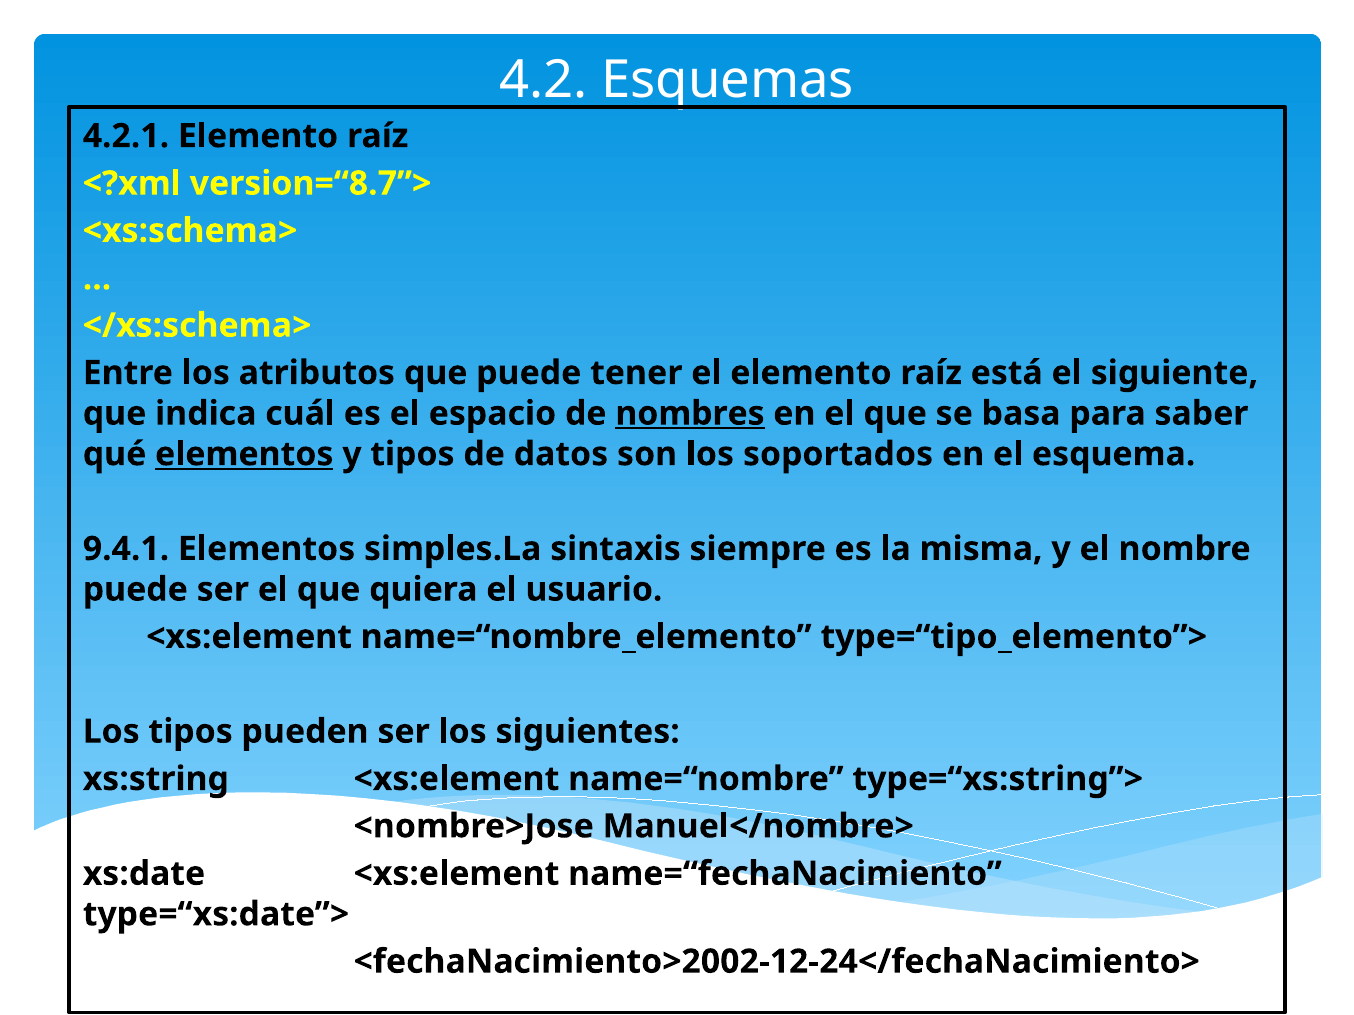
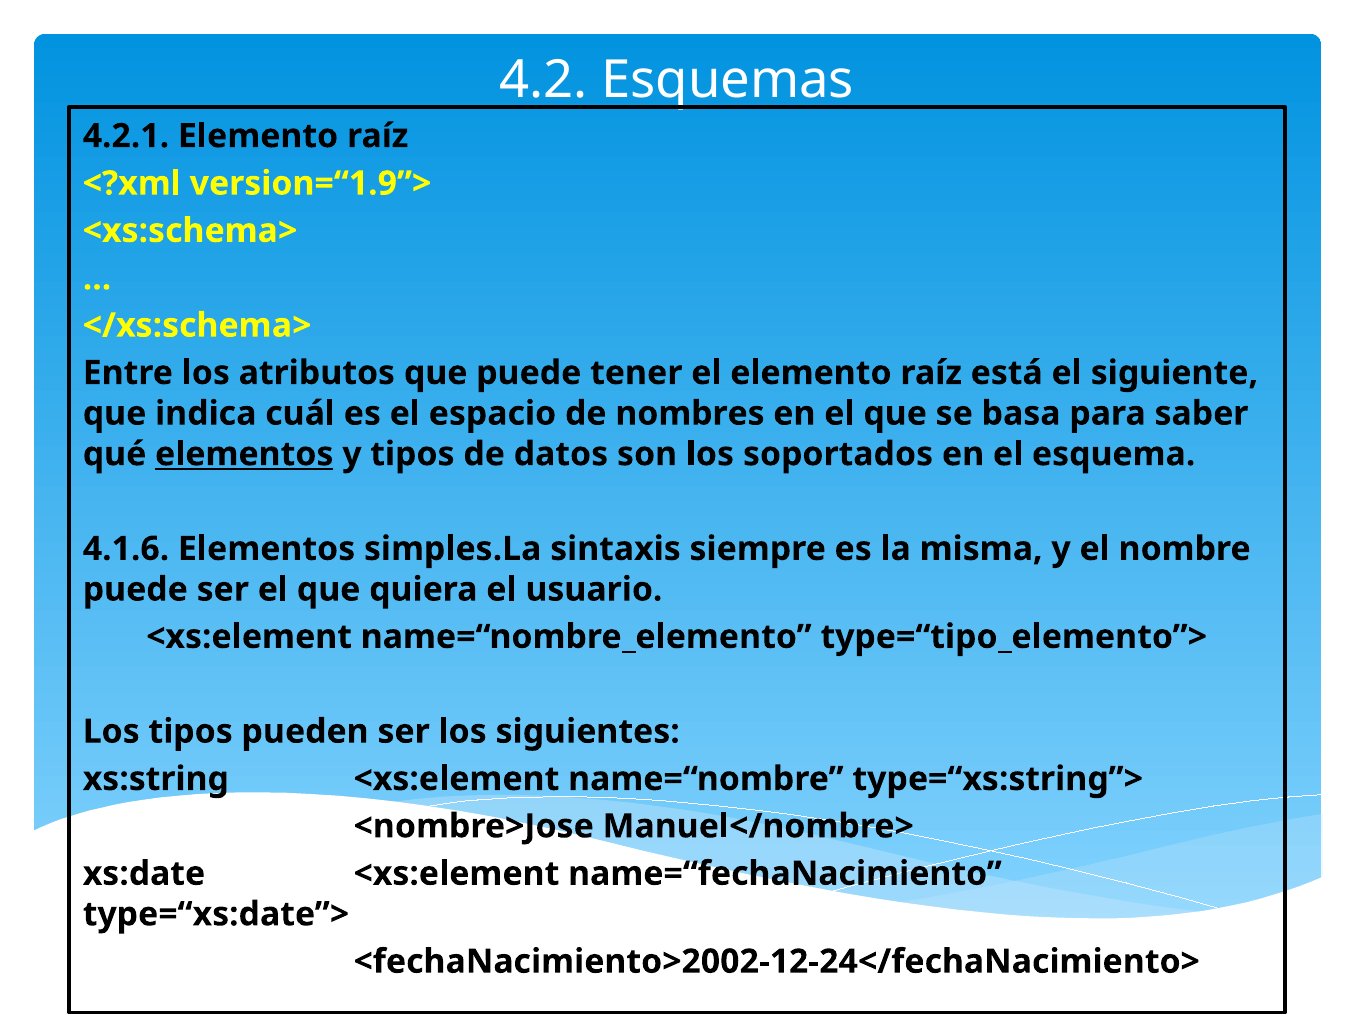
version=“8.7”>: version=“8.7”> -> version=“1.9”> (311, 184)
nombres underline: present -> none (690, 414)
9.4.1: 9.4.1 -> 4.1.6 (126, 549)
